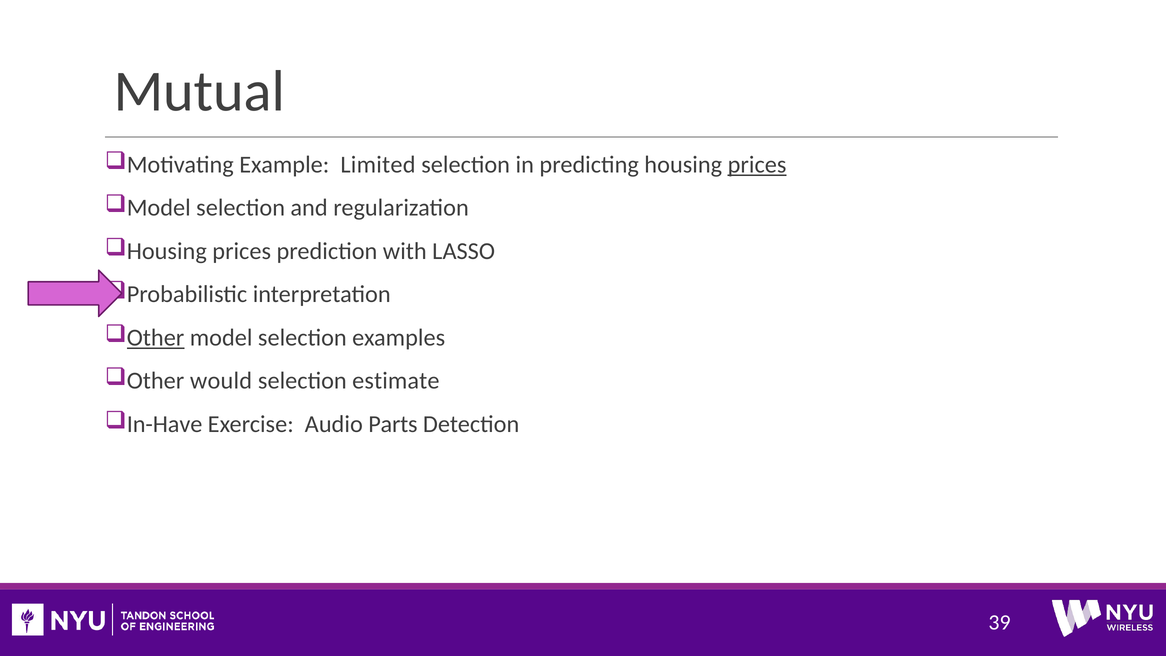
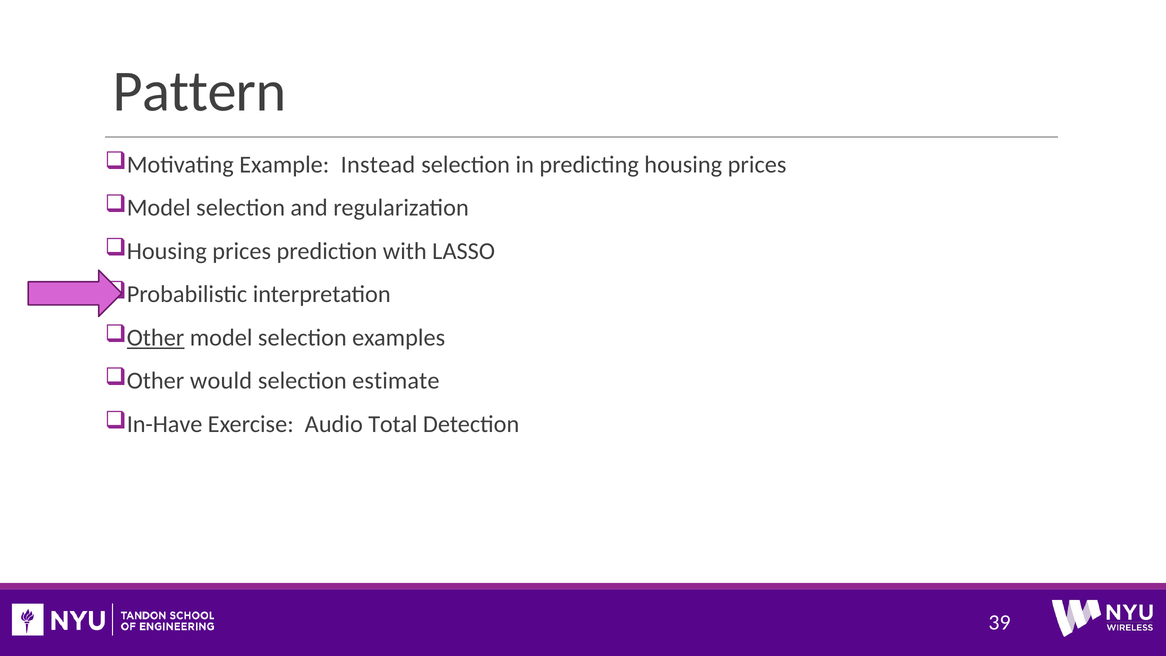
Mutual: Mutual -> Pattern (200, 91)
Limited: Limited -> Instead (378, 165)
prices underline: present -> none (757, 165)
Parts: Parts -> Total (393, 424)
